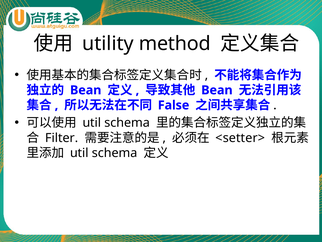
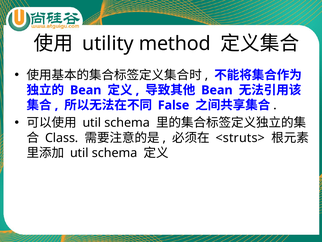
Filter: Filter -> Class (62, 138)
<setter>: <setter> -> <struts> (240, 138)
